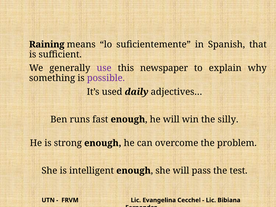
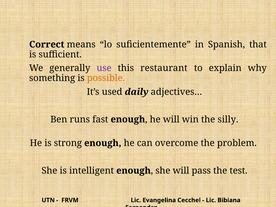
Raining: Raining -> Correct (47, 44)
newspaper: newspaper -> restaurant (164, 68)
possible colour: purple -> orange (106, 78)
